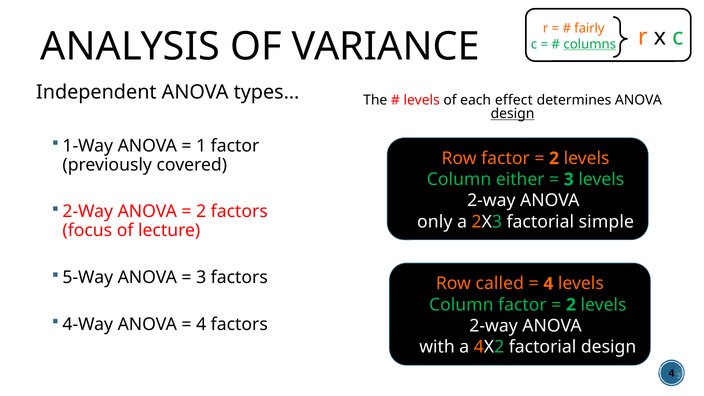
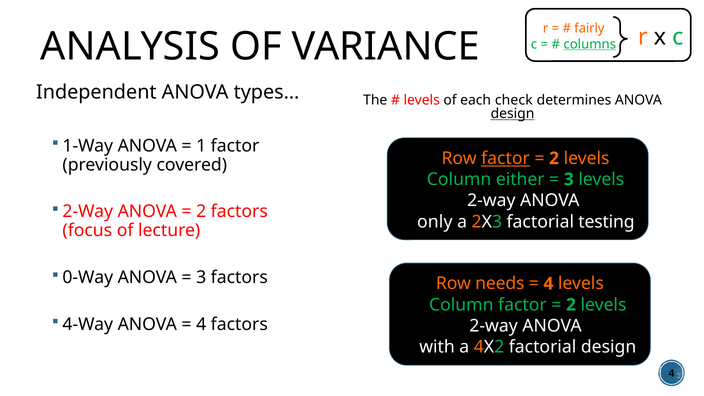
effect: effect -> check (514, 100)
factor underline: none -> present (506, 158)
simple: simple -> testing (606, 222)
5-Way: 5-Way -> 0-Way (88, 277)
called: called -> needs (500, 284)
